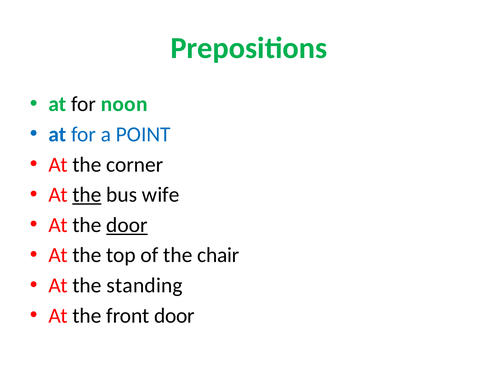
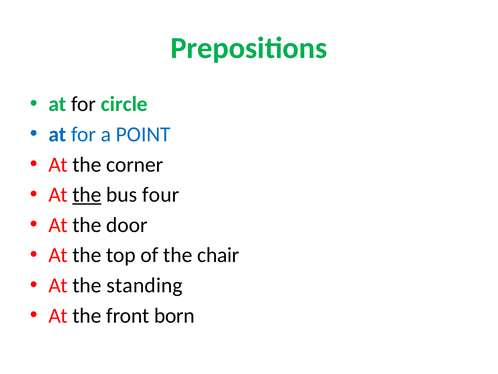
noon: noon -> circle (124, 104)
wife: wife -> four (161, 195)
door underline: present -> none (127, 225)
front door: door -> born (174, 315)
